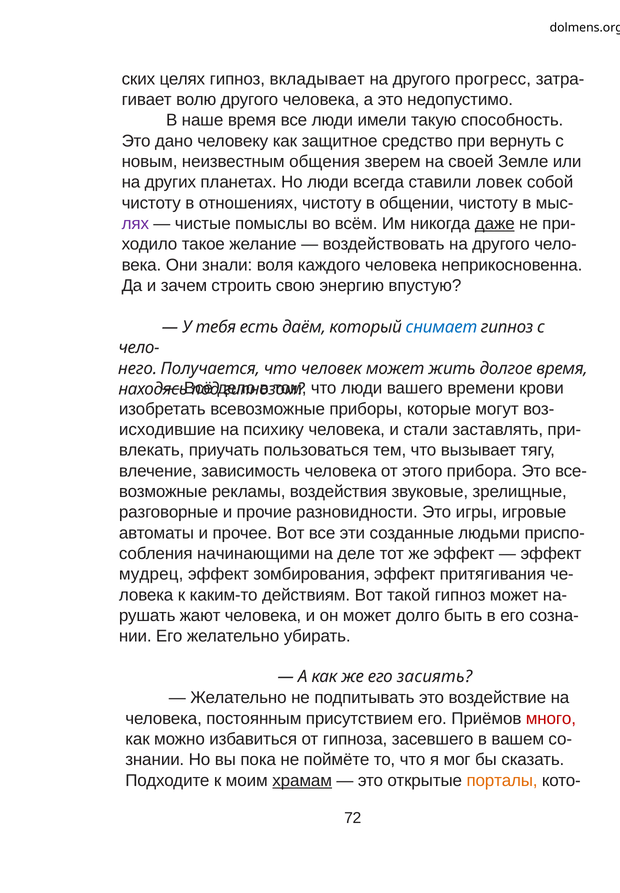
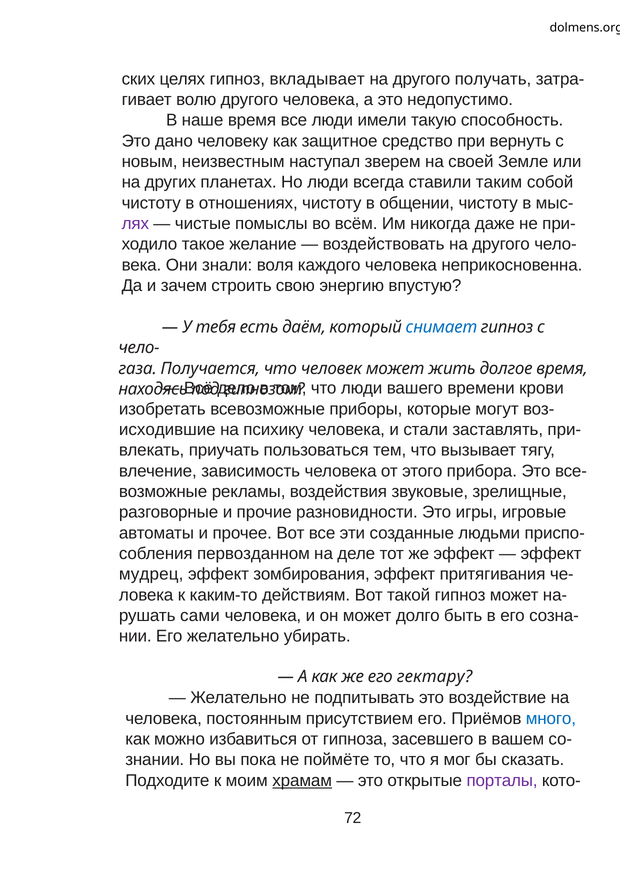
прогресс: прогресс -> получать (493, 79)
общения: общения -> наступал (325, 162)
ловек: ловек -> таким (499, 182)
даже underline: present -> none (495, 224)
него: него -> газа (138, 368)
начинающими: начинающими -> первозданном (253, 553)
жают: жают -> сами (200, 615)
засиять: засиять -> гектару (435, 676)
много colour: red -> blue (551, 718)
порталы colour: orange -> purple (502, 780)
